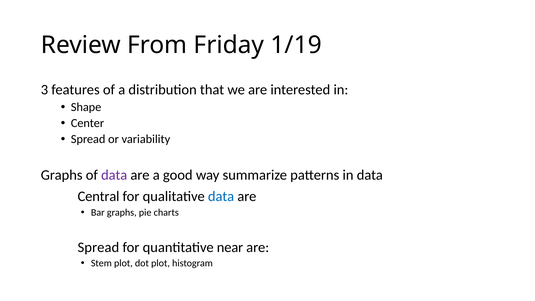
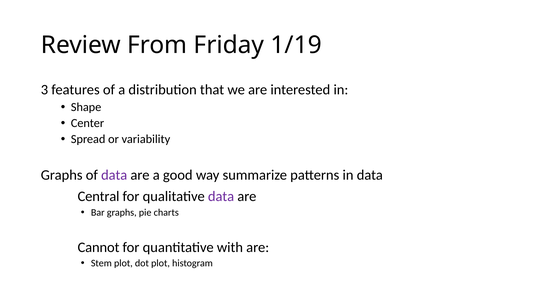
data colour: blue -> purple (221, 196)
Spread: Spread -> Cannot (99, 247)
near: near -> with (230, 247)
